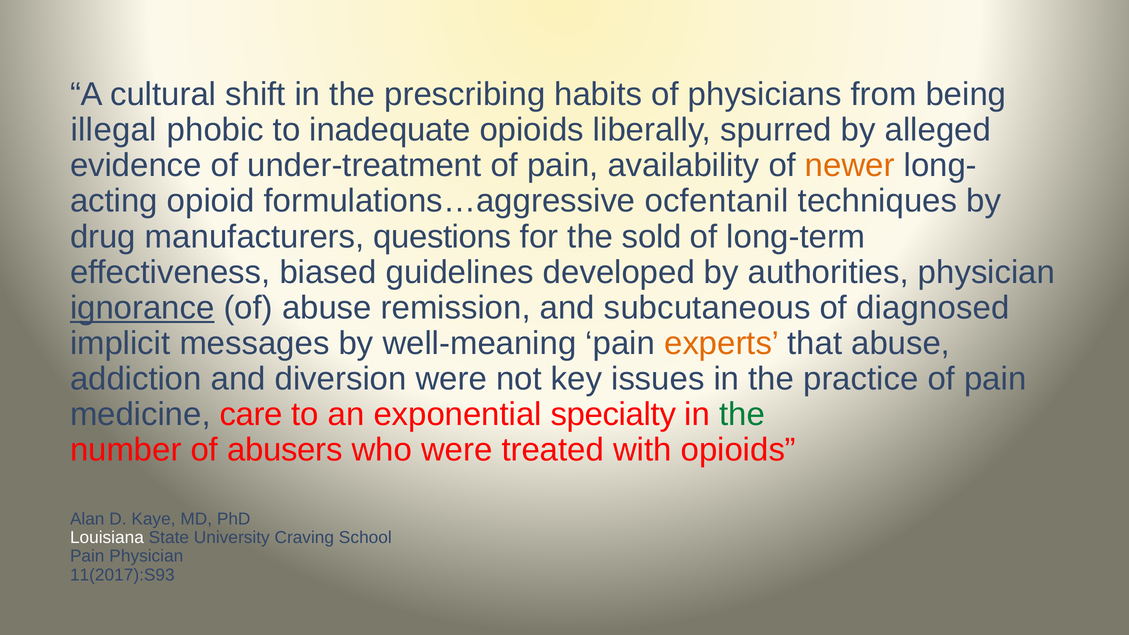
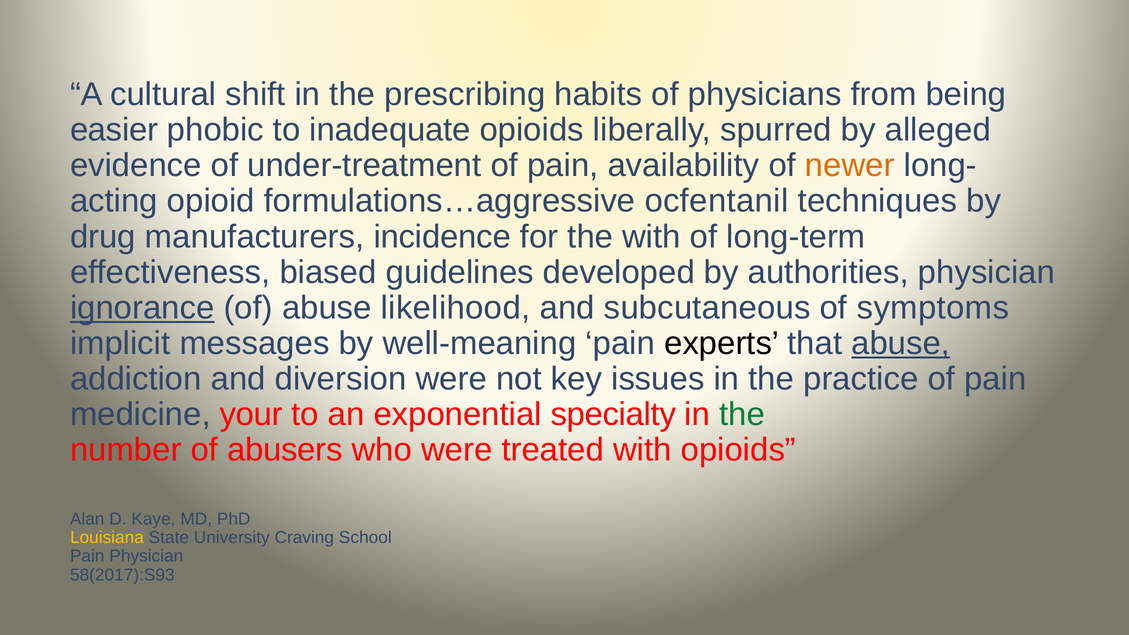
illegal: illegal -> easier (114, 130)
questions: questions -> incidence (442, 237)
the sold: sold -> with (651, 237)
remission: remission -> likelihood (456, 308)
diagnosed: diagnosed -> symptoms (933, 308)
experts colour: orange -> black (722, 343)
abuse underline: none -> present (901, 343)
care: care -> your (251, 415)
Louisiana colour: white -> yellow (107, 538)
11(2017):S93: 11(2017):S93 -> 58(2017):S93 (122, 575)
